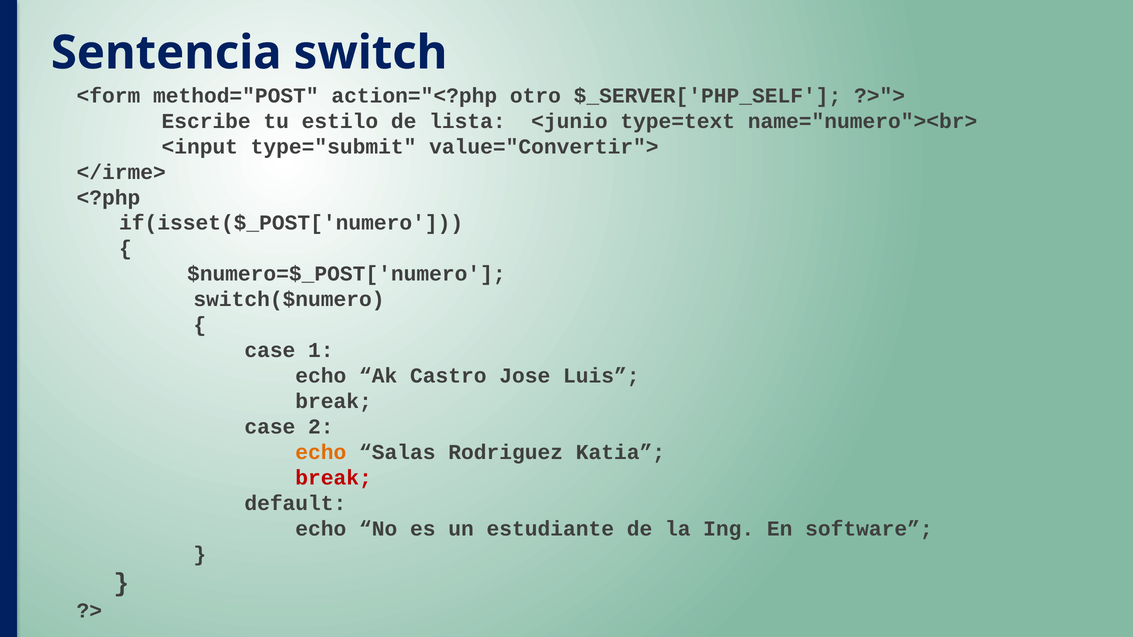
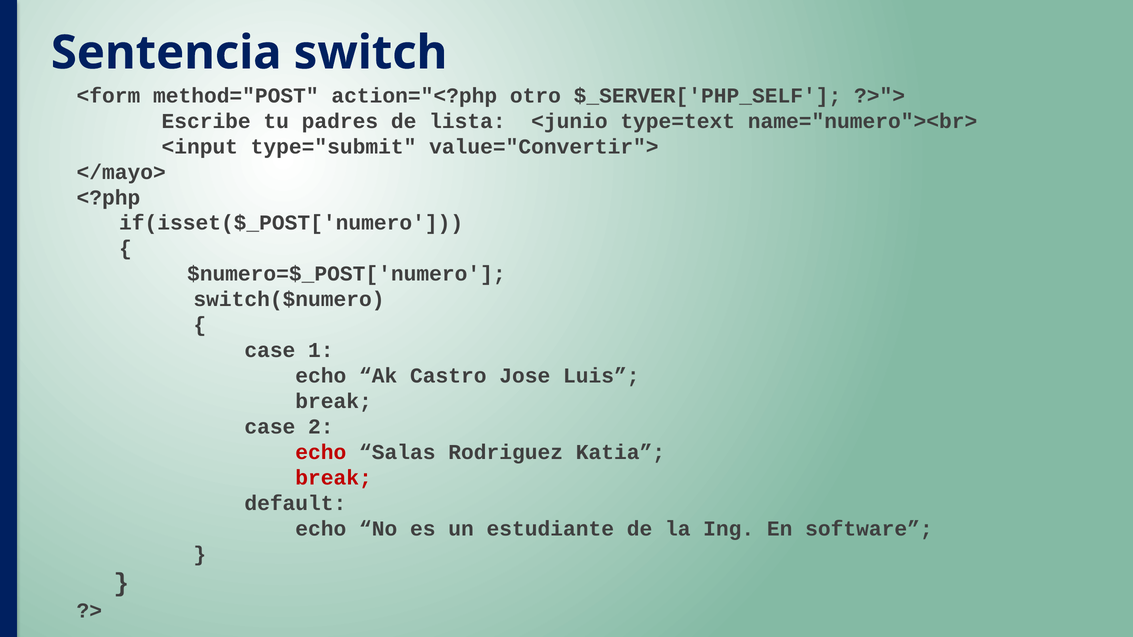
estilo: estilo -> padres (340, 121)
</irme>: </irme> -> </mayo> (121, 172)
echo colour: orange -> red (321, 453)
